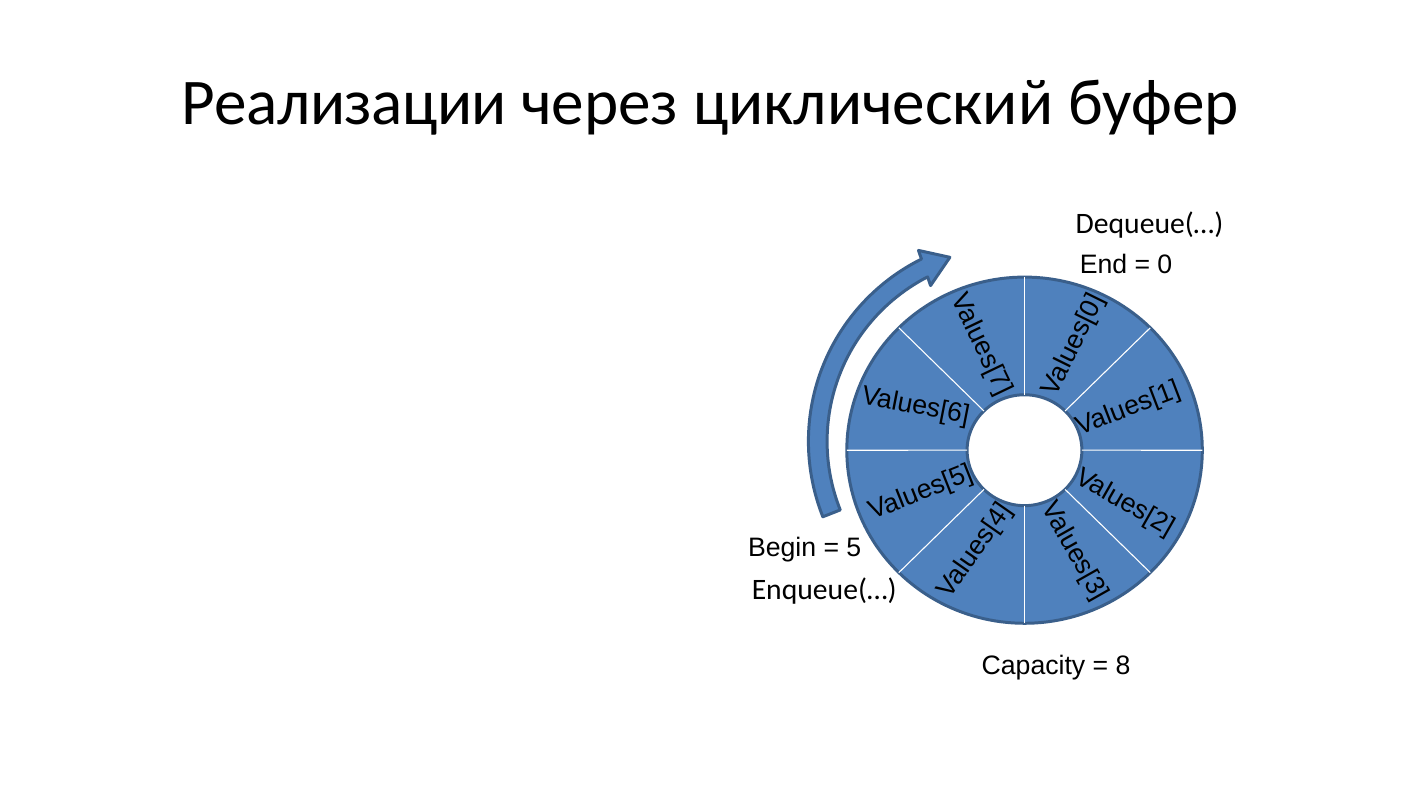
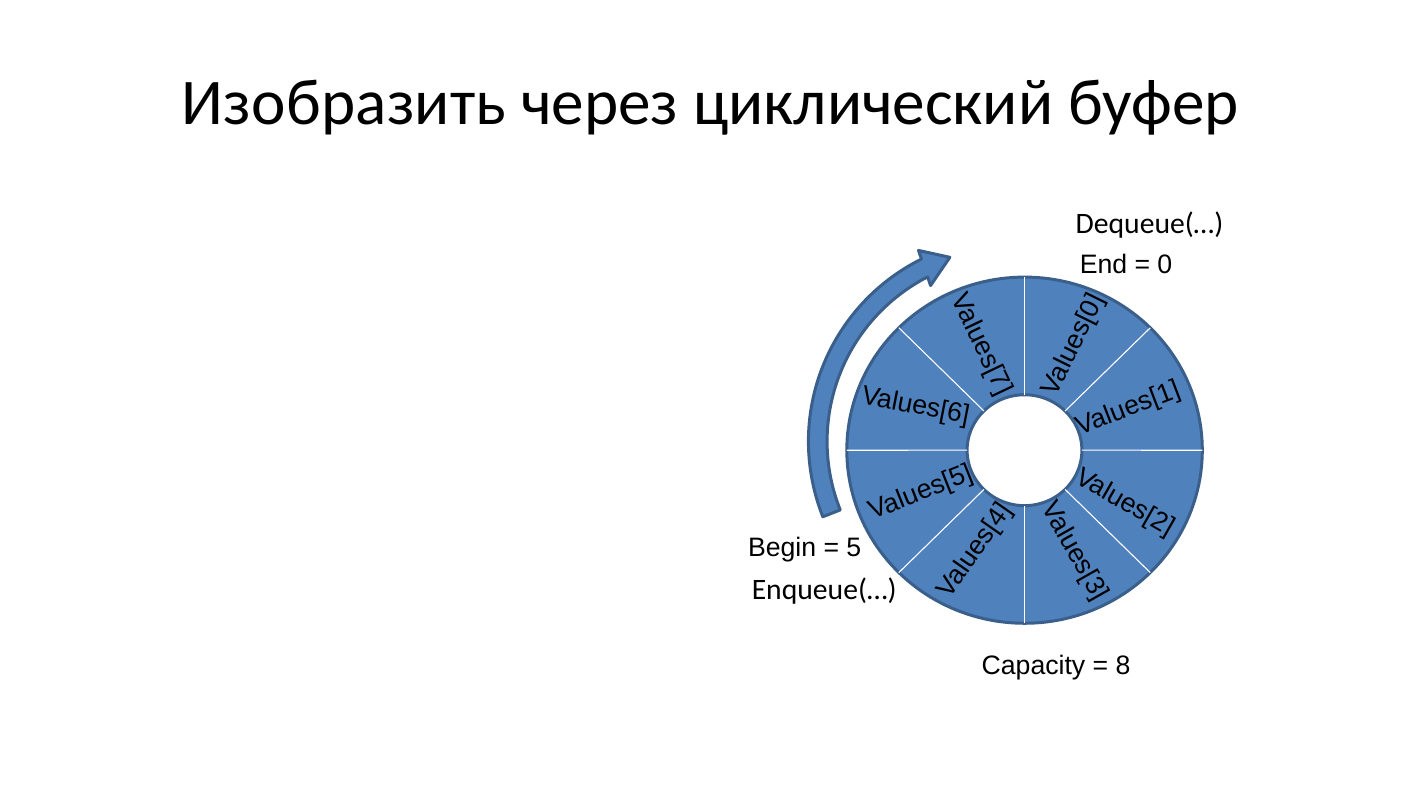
Реализации: Реализации -> Изобразить (344, 103)
